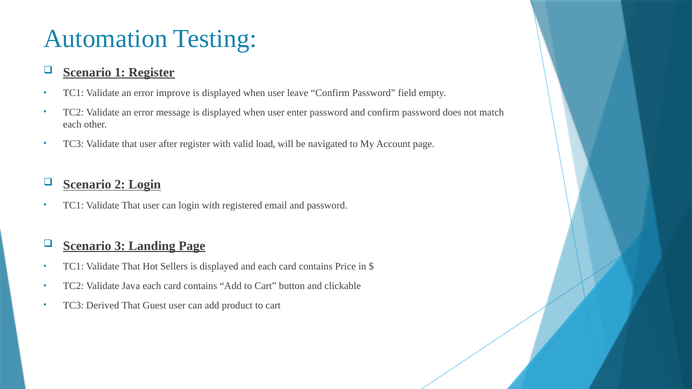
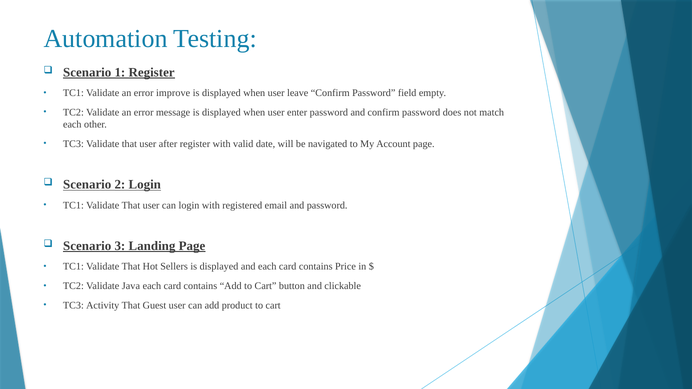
load: load -> date (266, 144)
Derived: Derived -> Activity (103, 305)
